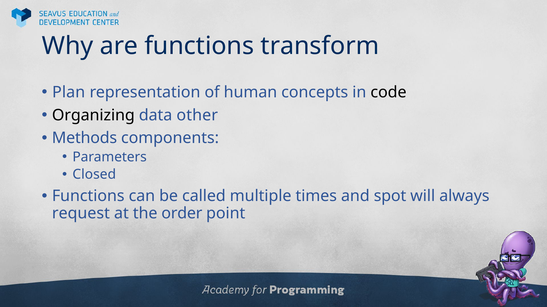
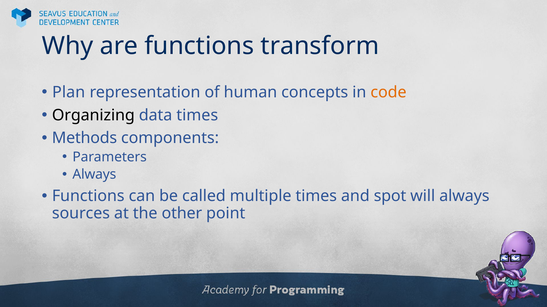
code colour: black -> orange (388, 92)
data other: other -> times (197, 115)
Closed: Closed -> Always (94, 175)
request: request -> sources (81, 214)
order: order -> other (182, 214)
